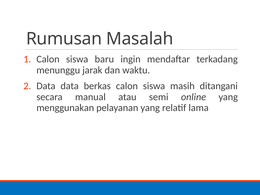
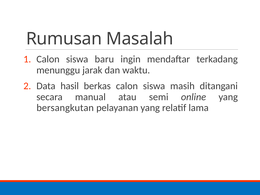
Data data: data -> hasil (70, 86)
menggunakan: menggunakan -> bersangkutan (65, 108)
